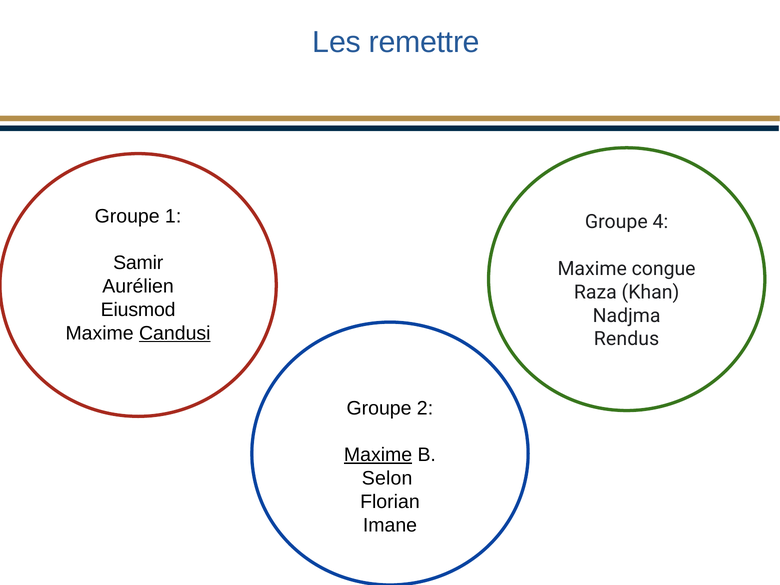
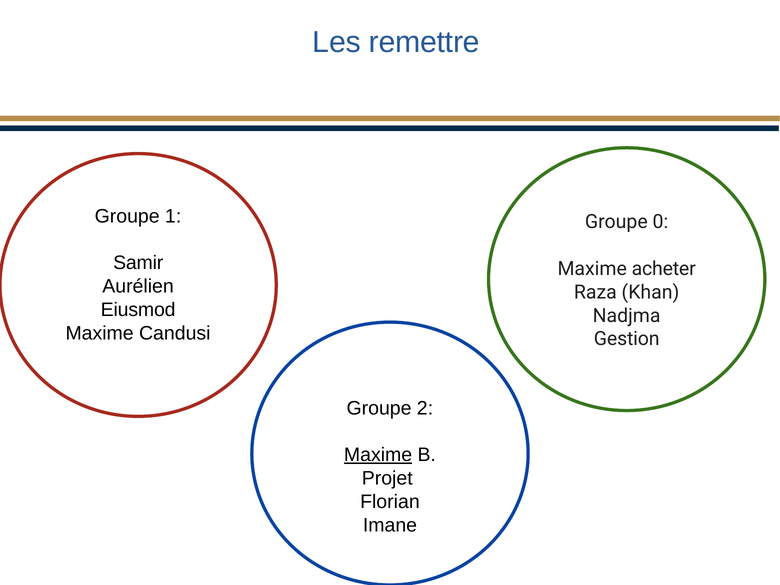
4: 4 -> 0 (660, 222)
congue: congue -> acheter (664, 269)
Candusi underline: present -> none (175, 333)
Rendus: Rendus -> Gestion (627, 339)
Selon: Selon -> Projet (387, 478)
